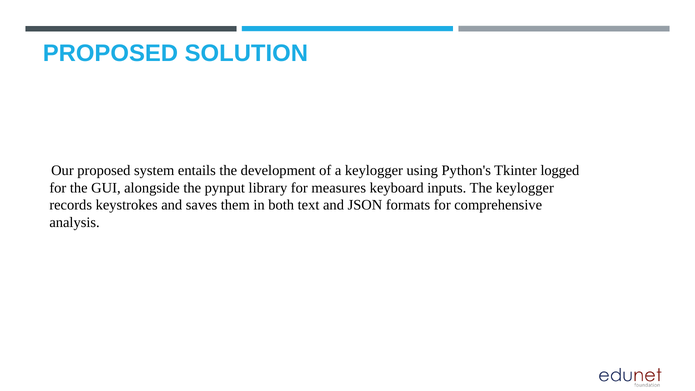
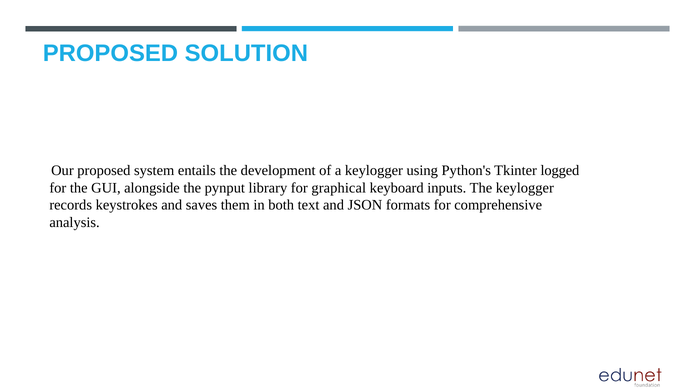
measures: measures -> graphical (339, 188)
